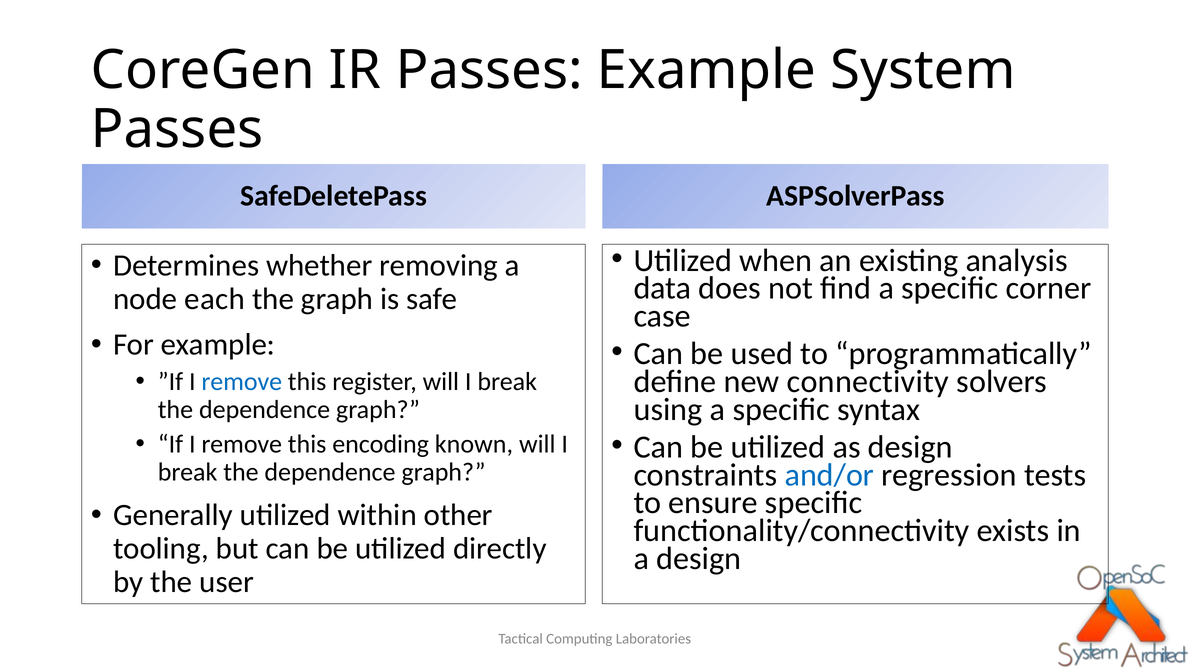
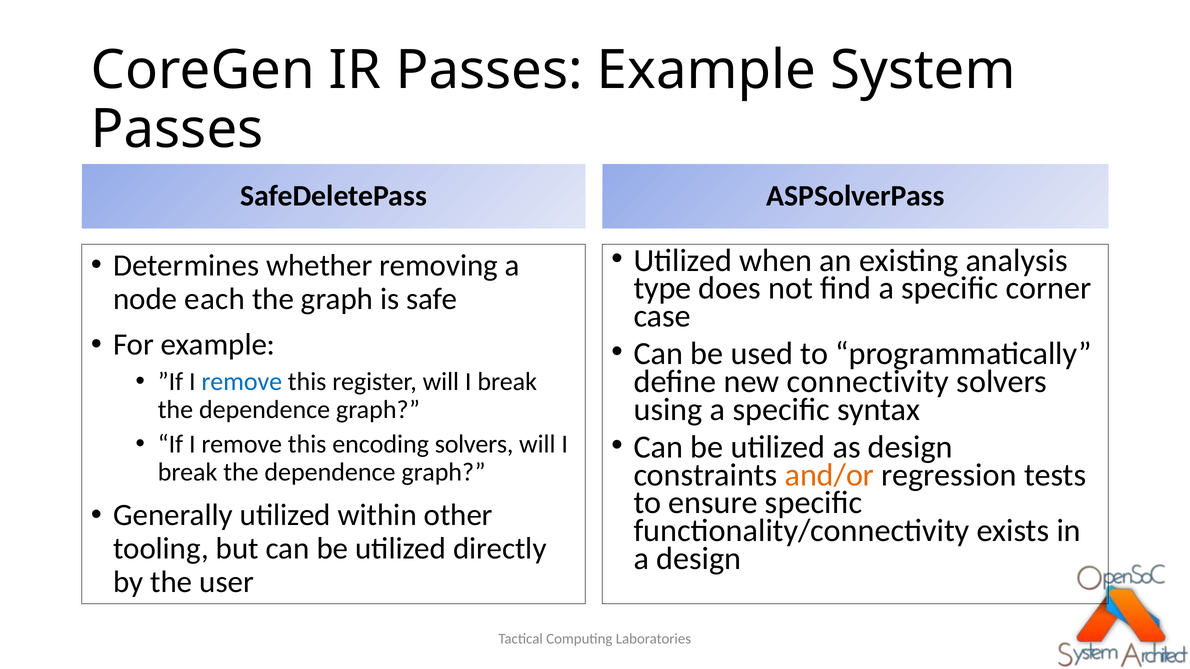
data: data -> type (662, 288)
encoding known: known -> solvers (474, 444)
and/or colour: blue -> orange (829, 475)
